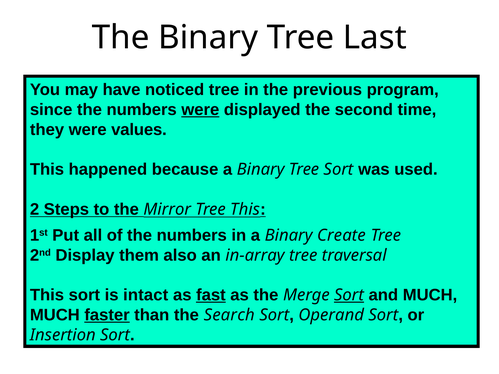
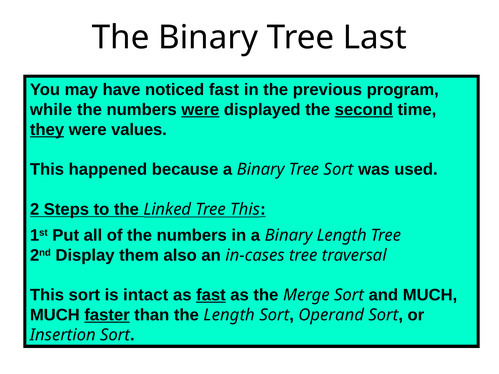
noticed tree: tree -> fast (224, 90)
since: since -> while (51, 110)
second underline: none -> present (364, 110)
they underline: none -> present (47, 130)
Mirror: Mirror -> Linked (167, 210)
Binary Create: Create -> Length (342, 235)
in-array: in-array -> in-cases (255, 255)
Sort underline: present -> none (349, 295)
the Search: Search -> Length (229, 315)
